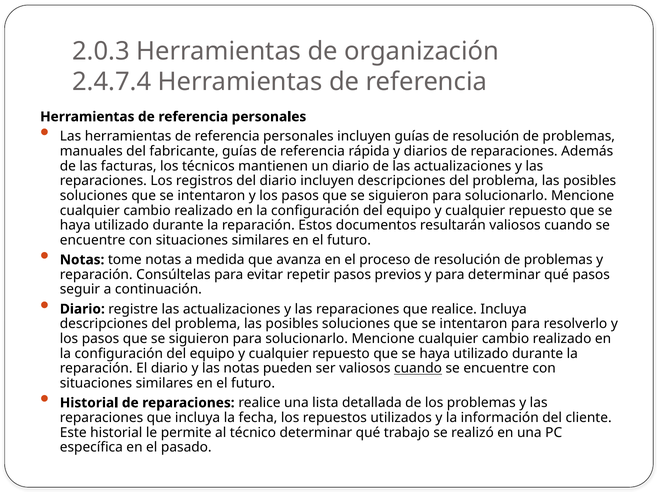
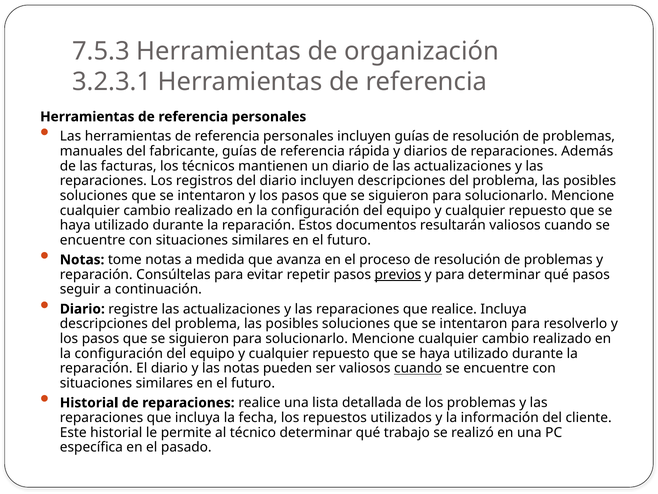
2.0.3: 2.0.3 -> 7.5.3 (101, 51)
2.4.7.4: 2.4.7.4 -> 3.2.3.1 (112, 82)
previos underline: none -> present (398, 274)
